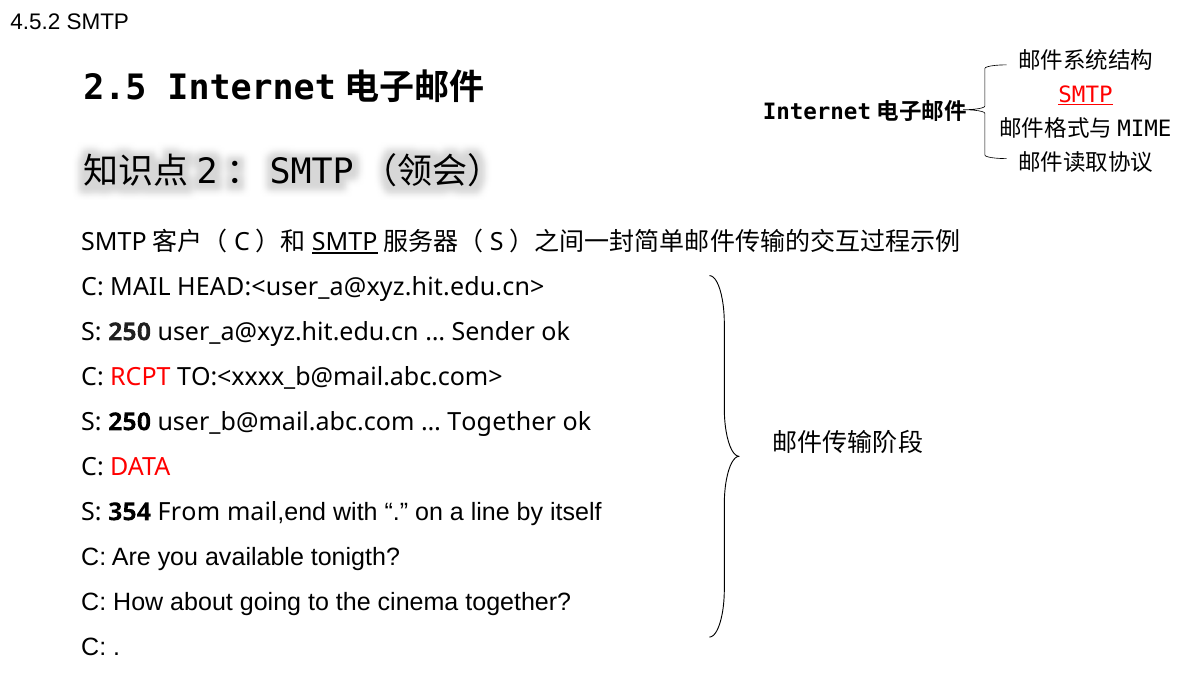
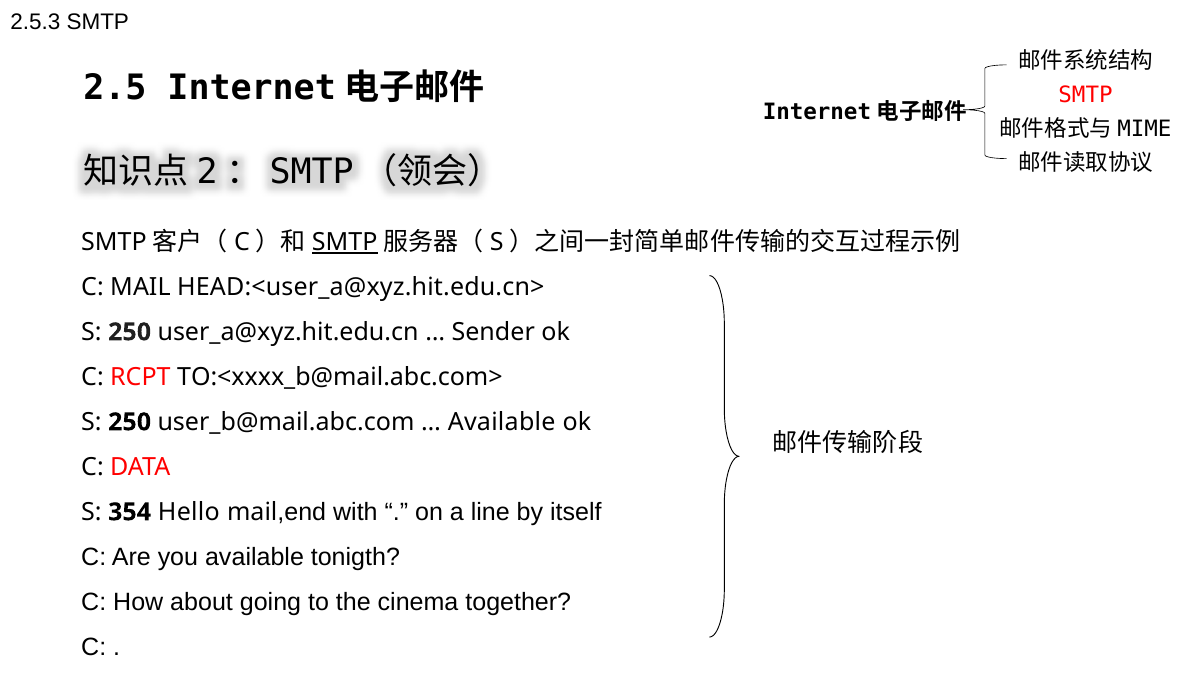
4.5.2: 4.5.2 -> 2.5.3 (35, 22)
SMTP underline: present -> none (1086, 95)
Together: Together -> Available (502, 422)
From: From -> Hello (189, 513)
